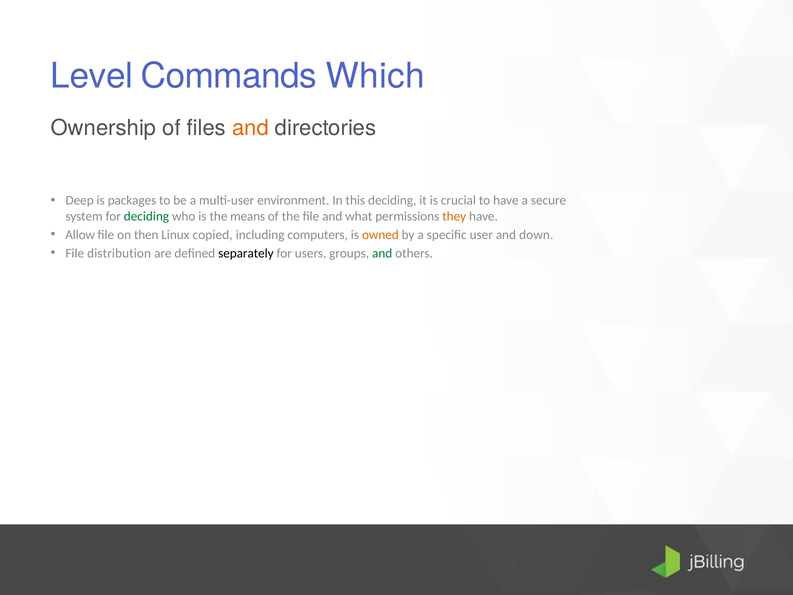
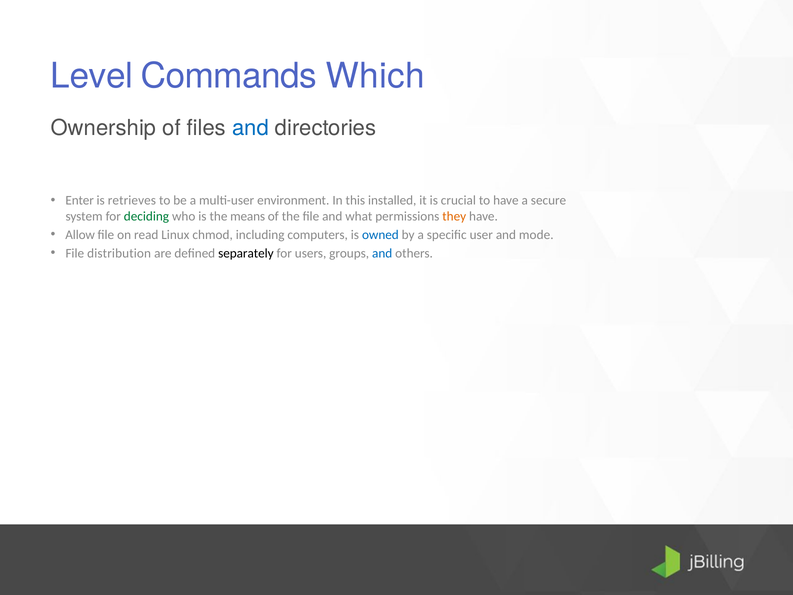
and colour: orange -> blue (250, 128)
Deep: Deep -> Enter (80, 200)
packages: packages -> retrieves (132, 200)
this deciding: deciding -> installed (392, 200)
then: then -> read (146, 235)
copied: copied -> chmod (213, 235)
owned colour: orange -> blue (380, 235)
down: down -> mode (536, 235)
and colour: green -> blue (382, 253)
